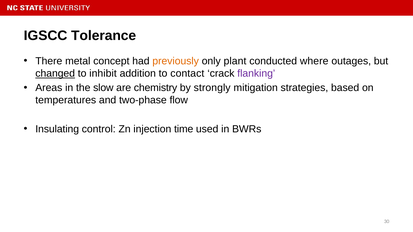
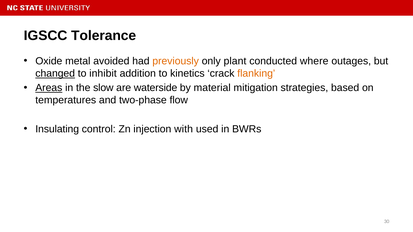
There: There -> Oxide (49, 61)
concept: concept -> avoided (111, 61)
contact: contact -> kinetics (187, 74)
flanking colour: purple -> orange (256, 74)
Areas underline: none -> present (49, 88)
chemistry: chemistry -> waterside (156, 88)
strongly: strongly -> material (212, 88)
time: time -> with (184, 129)
